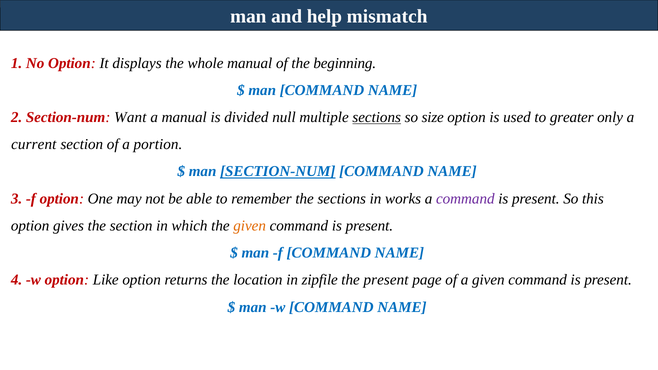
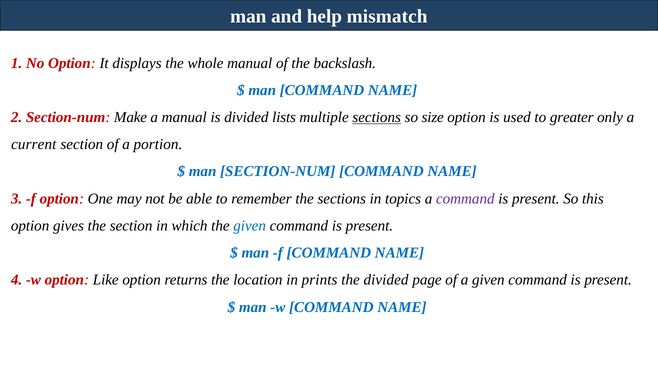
beginning: beginning -> backslash (345, 63)
Want: Want -> Make (130, 117)
null: null -> lists (284, 117)
SECTION-NUM underline: present -> none (278, 172)
works: works -> topics (403, 199)
given colour: orange -> blue (250, 226)
zipfile: zipfile -> prints (320, 280)
the present: present -> divided (386, 280)
